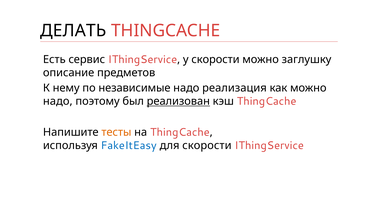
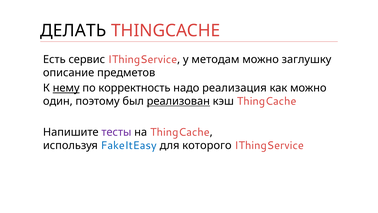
у скорости: скорости -> методам (215, 59)
нему underline: none -> present (66, 88)
независимые: независимые -> корректность (134, 88)
надо: надо -> один (58, 101)
тесты colour: orange -> purple (116, 132)
для скорости: скорости -> которого (207, 145)
